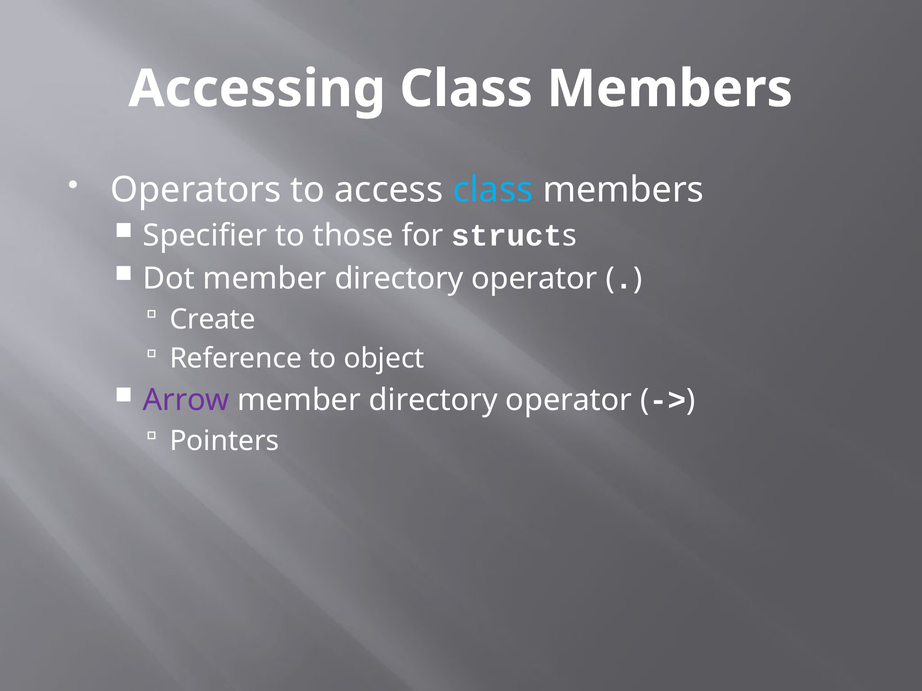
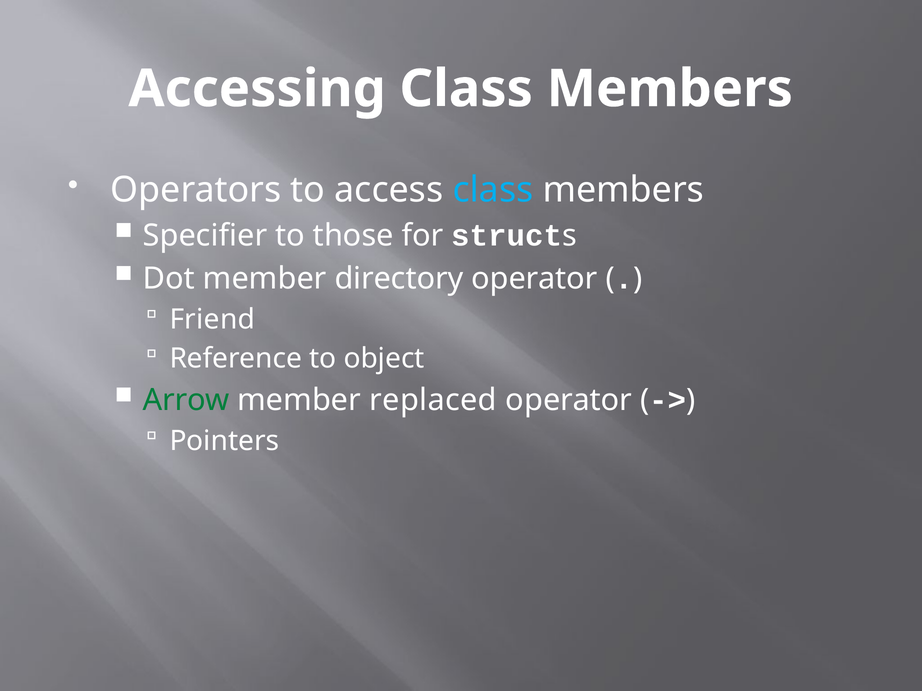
Create: Create -> Friend (212, 319)
Arrow colour: purple -> green (186, 401)
directory: directory -> replaced (433, 401)
